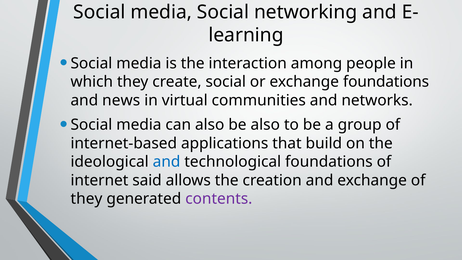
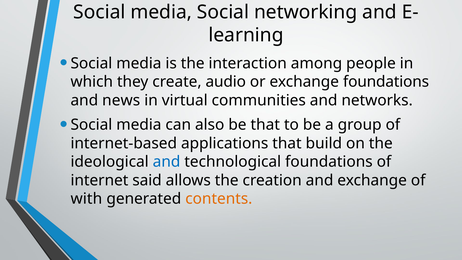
create social: social -> audio (226, 82)
be also: also -> that (265, 125)
they: they -> with (86, 199)
contents colour: purple -> orange (219, 199)
